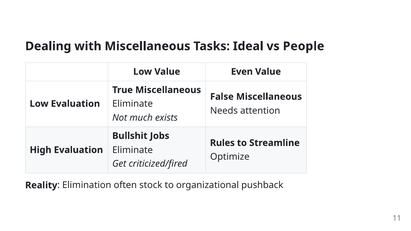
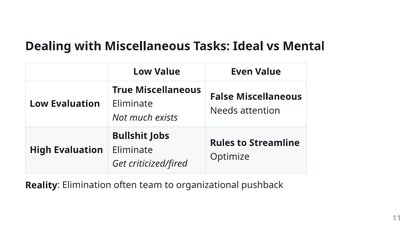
People: People -> Mental (304, 46)
stock: stock -> team (151, 185)
